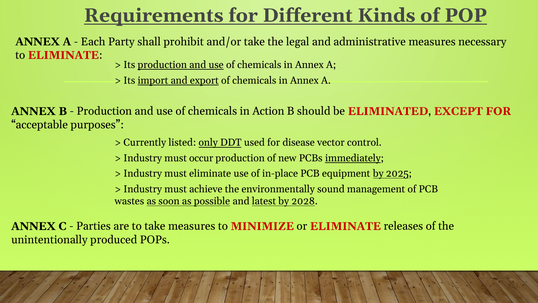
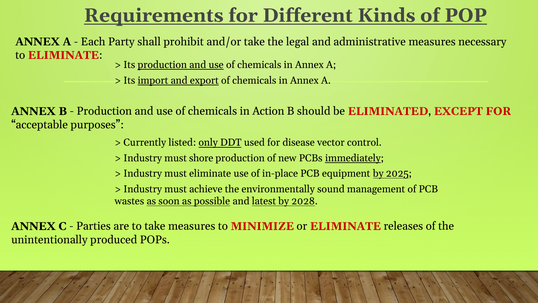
occur: occur -> shore (201, 158)
